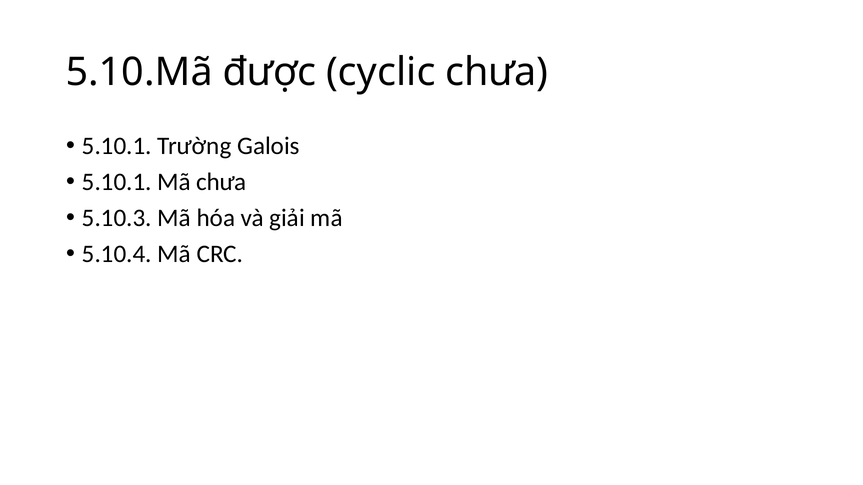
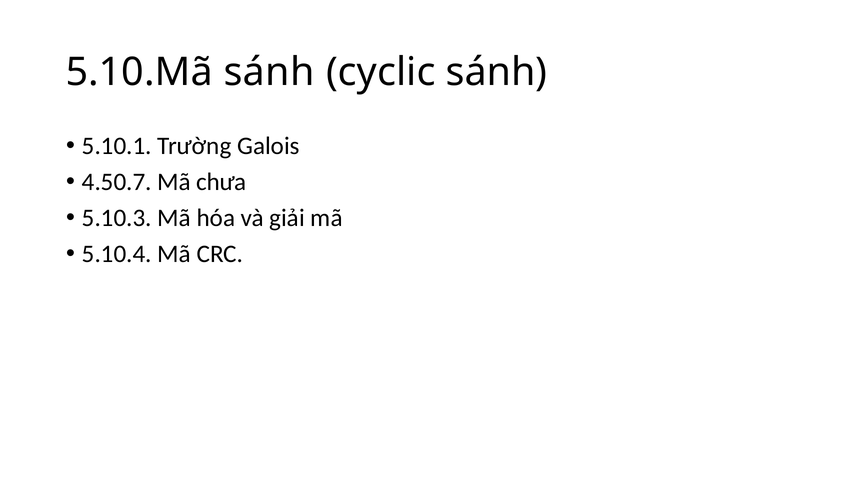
5.10.Mã được: được -> sánh (269, 72)
cyclic chưa: chưa -> sánh (497, 72)
5.10.1: 5.10.1 -> 4.50.7 (117, 182)
